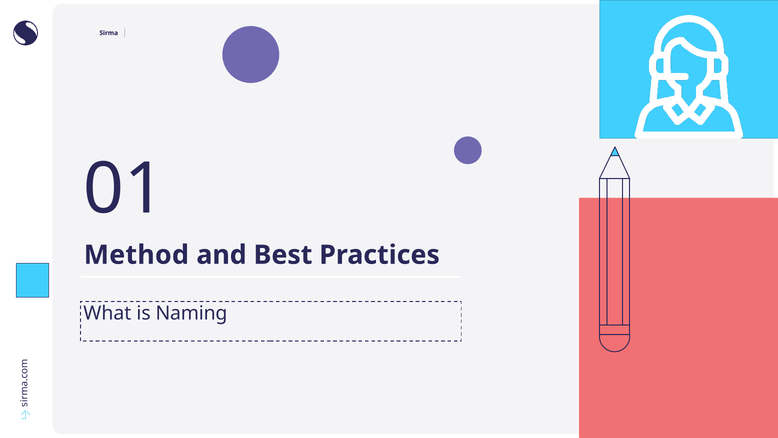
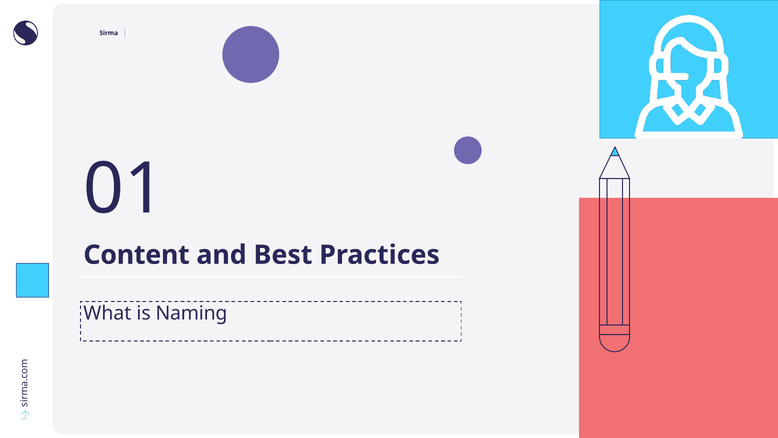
Method: Method -> Content (137, 255)
